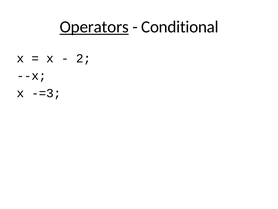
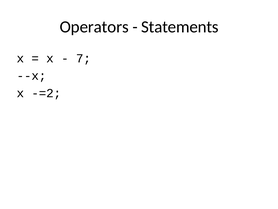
Operators underline: present -> none (94, 27)
Conditional: Conditional -> Statements (180, 27)
2: 2 -> 7 (83, 58)
-=3: -=3 -> -=2 (46, 93)
